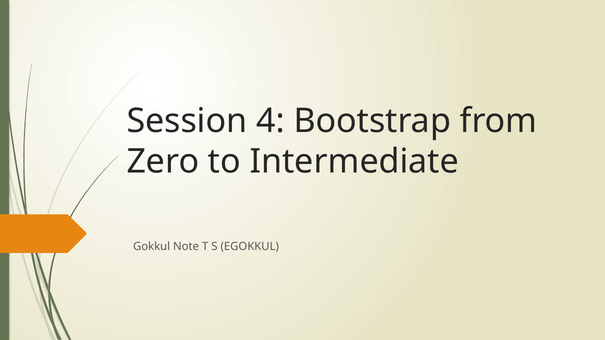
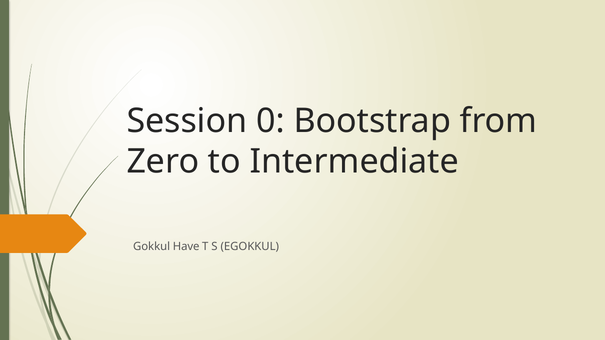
4: 4 -> 0 (270, 121)
Note: Note -> Have (186, 247)
